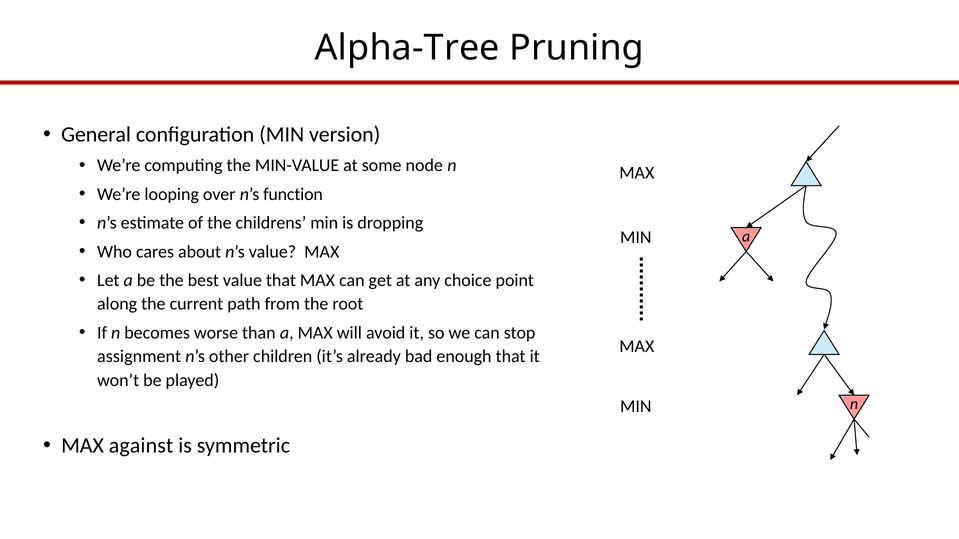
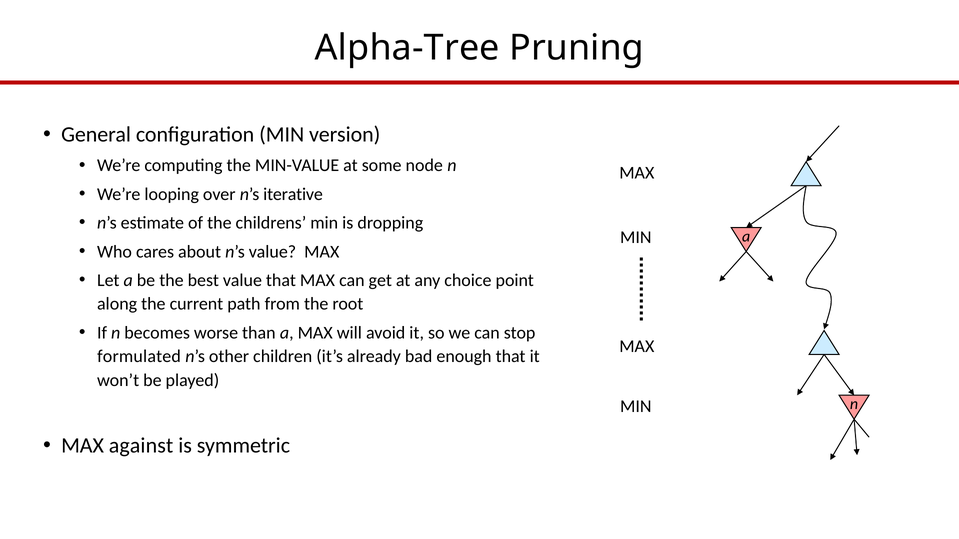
function: function -> iterative (293, 194)
assignment: assignment -> formulated (139, 357)
